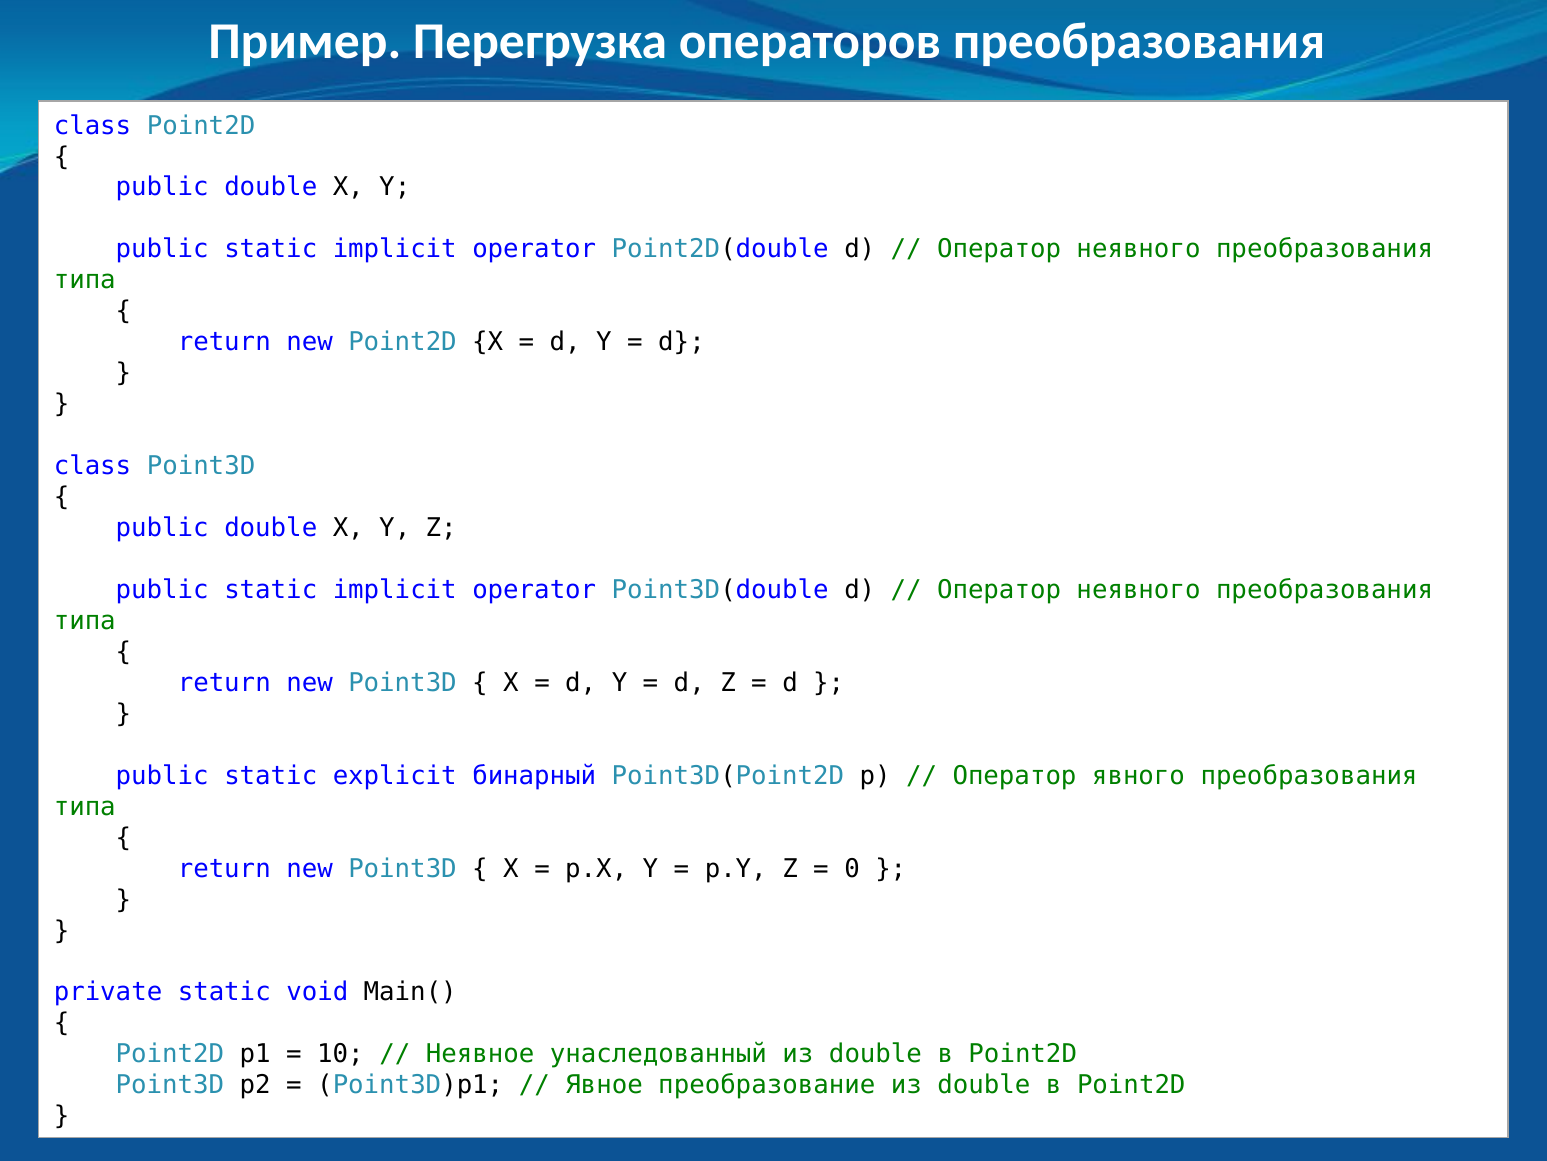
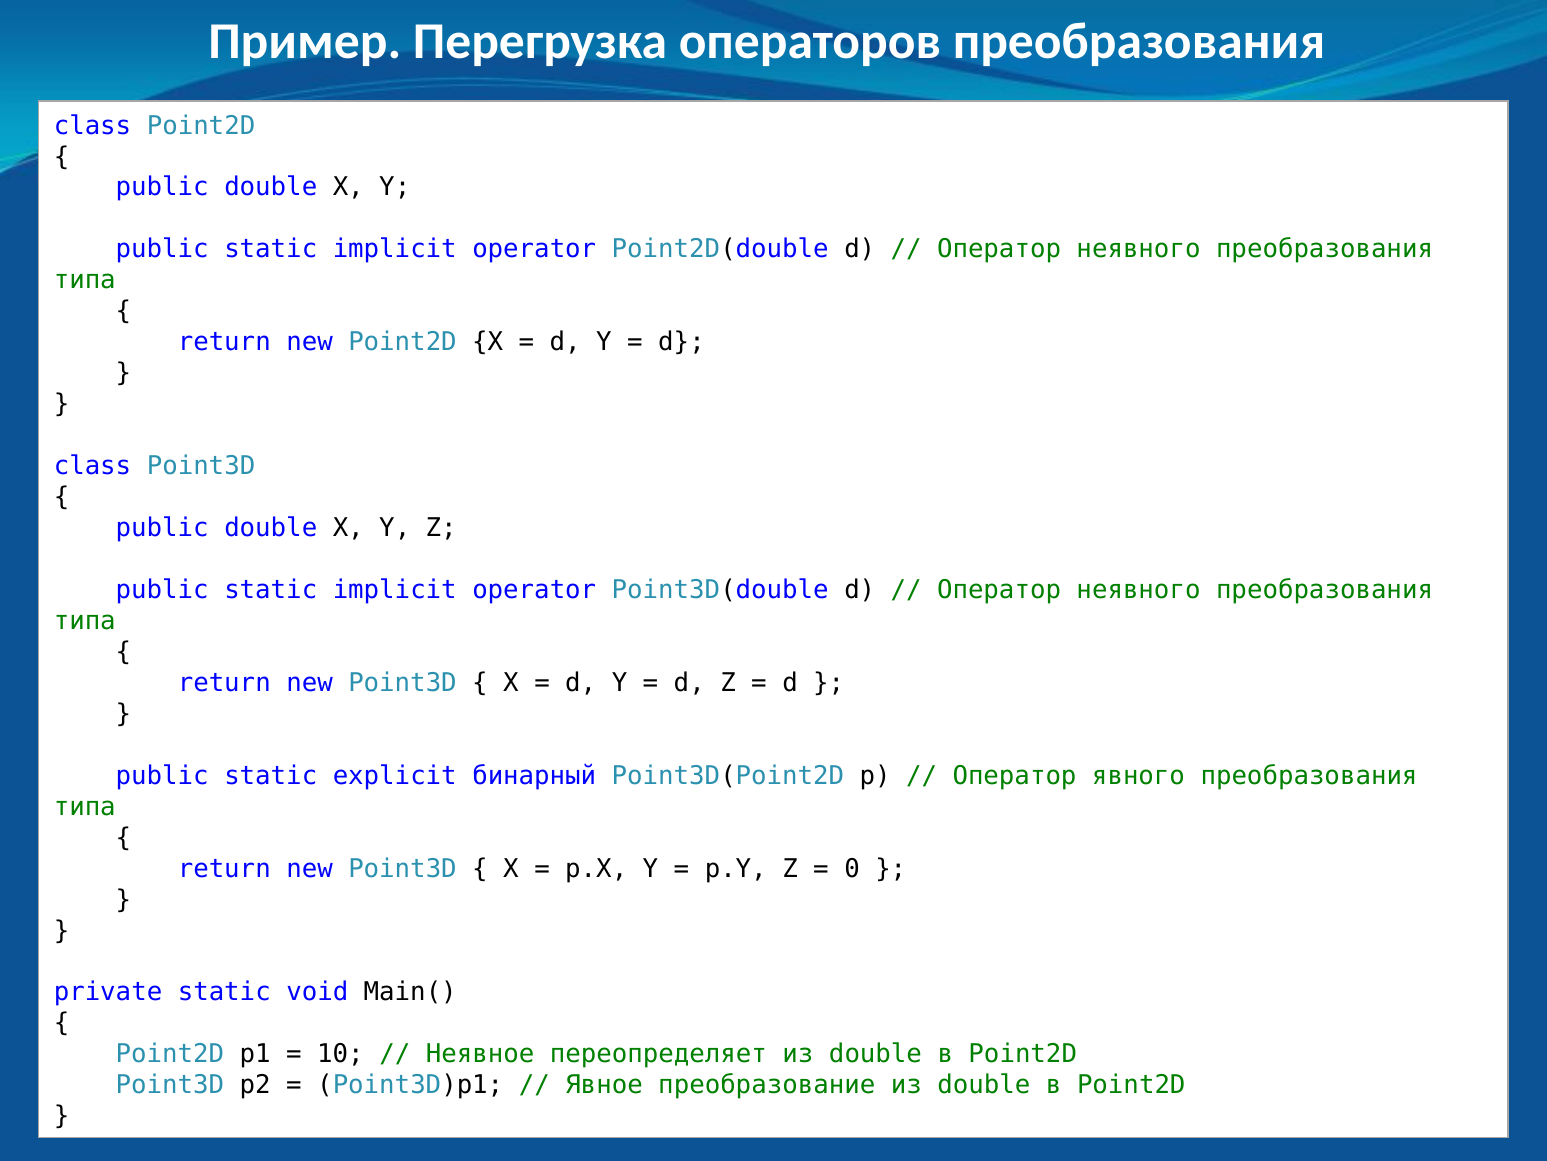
унаследованный: унаследованный -> переопределяет (658, 1054)
